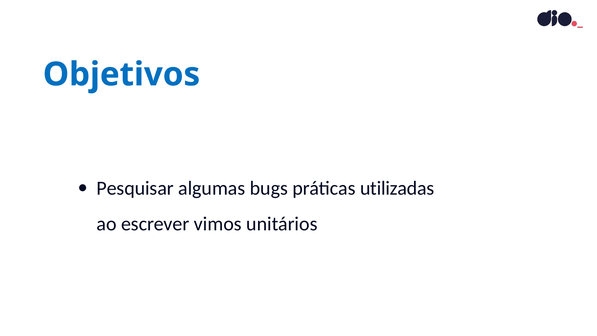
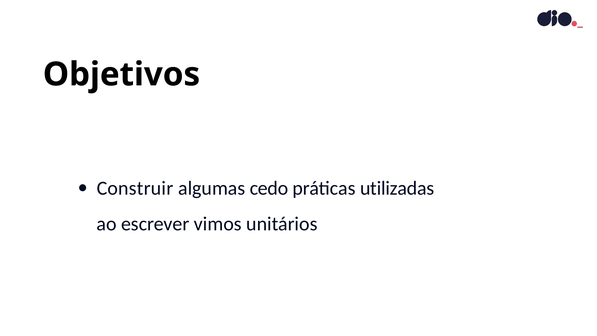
Objetivos colour: blue -> black (122, 74)
Pesquisar: Pesquisar -> Construir (135, 188)
bugs: bugs -> cedo (269, 188)
